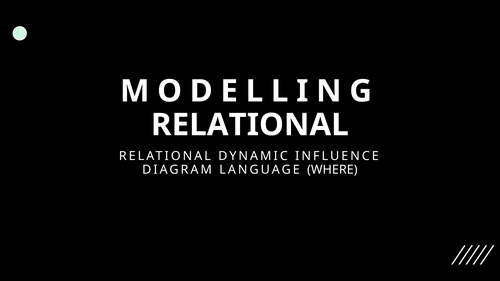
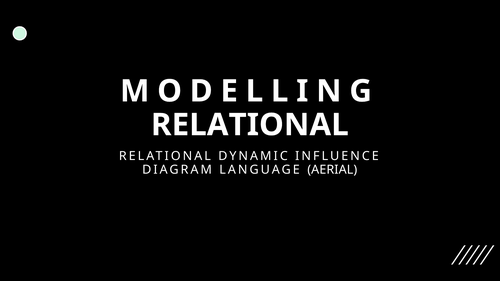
WHERE: WHERE -> AERIAL (332, 170)
